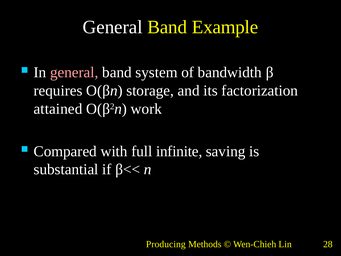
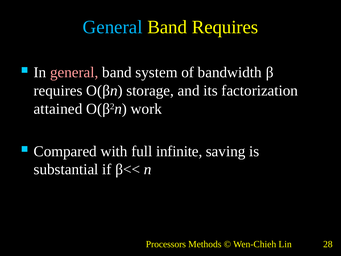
General colour: white -> light blue (113, 27)
Band Example: Example -> Requires (225, 27)
Producing: Producing -> Processors (166, 244)
